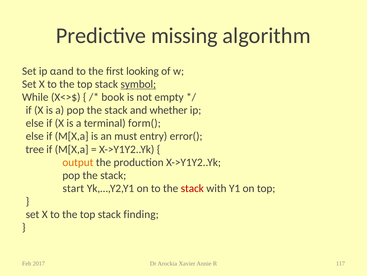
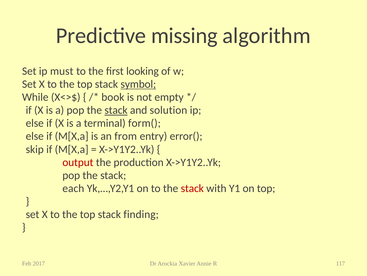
αand: αand -> must (62, 71)
stack underline: none -> present (116, 110)
whether: whether -> solution (168, 110)
must: must -> from (126, 136)
tree: tree -> skip (35, 149)
output colour: orange -> red (78, 162)
start: start -> each (73, 188)
